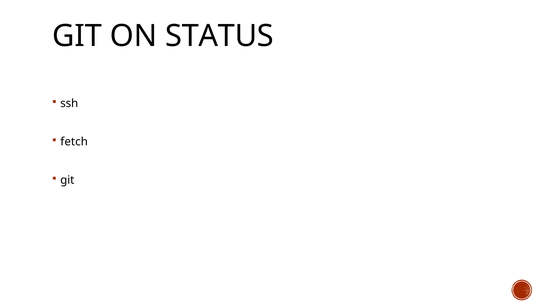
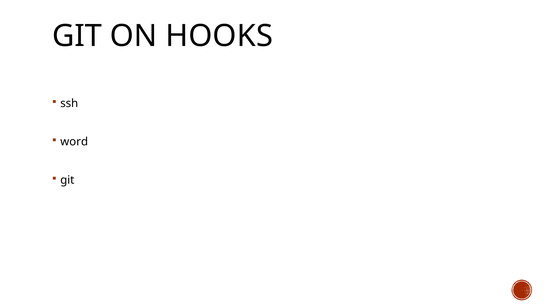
STATUS: STATUS -> HOOKS (219, 36)
fetch: fetch -> word (74, 142)
